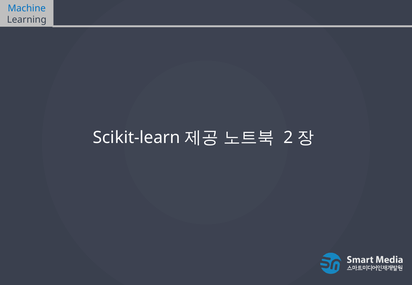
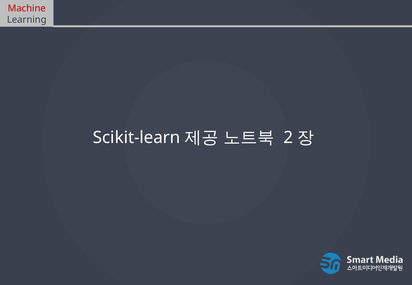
Machine colour: blue -> red (27, 8)
